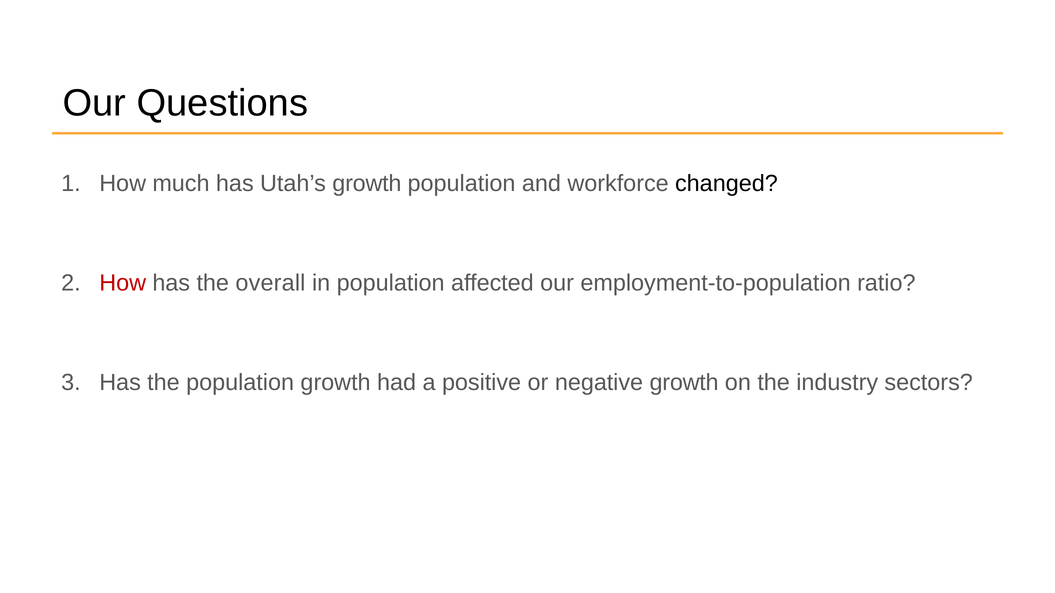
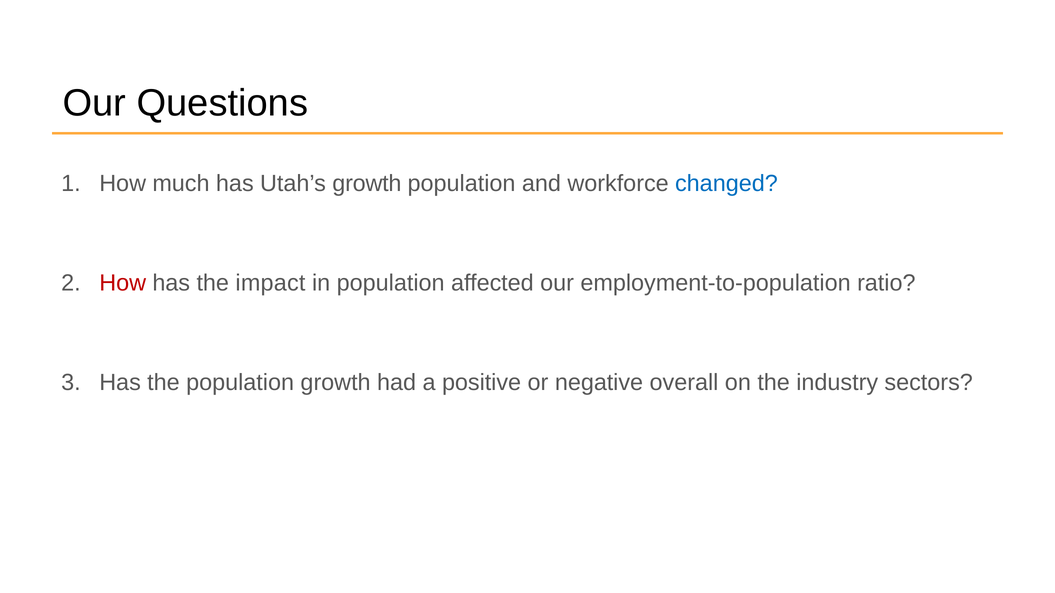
changed colour: black -> blue (726, 184)
overall: overall -> impact (270, 283)
negative growth: growth -> overall (684, 383)
